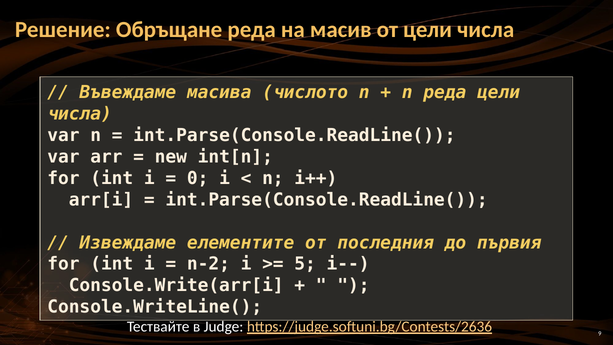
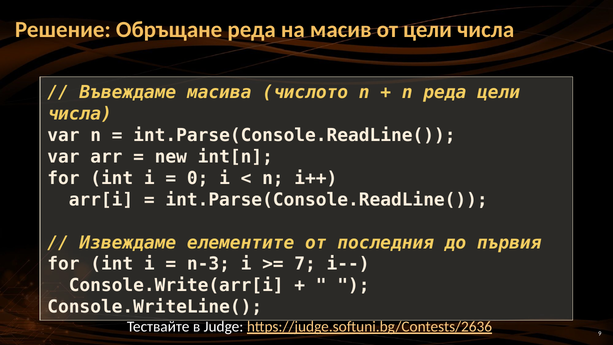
n-2: n-2 -> n-3 (208, 264)
5: 5 -> 7 (305, 264)
